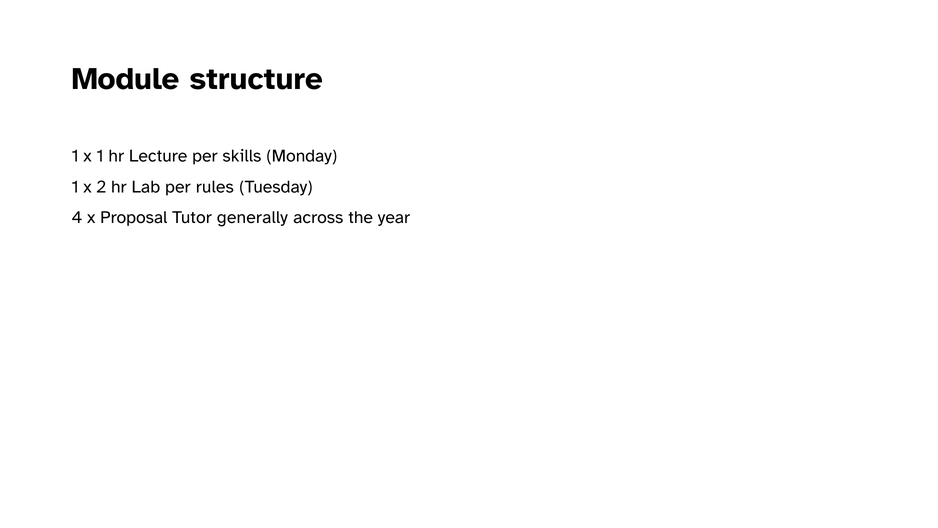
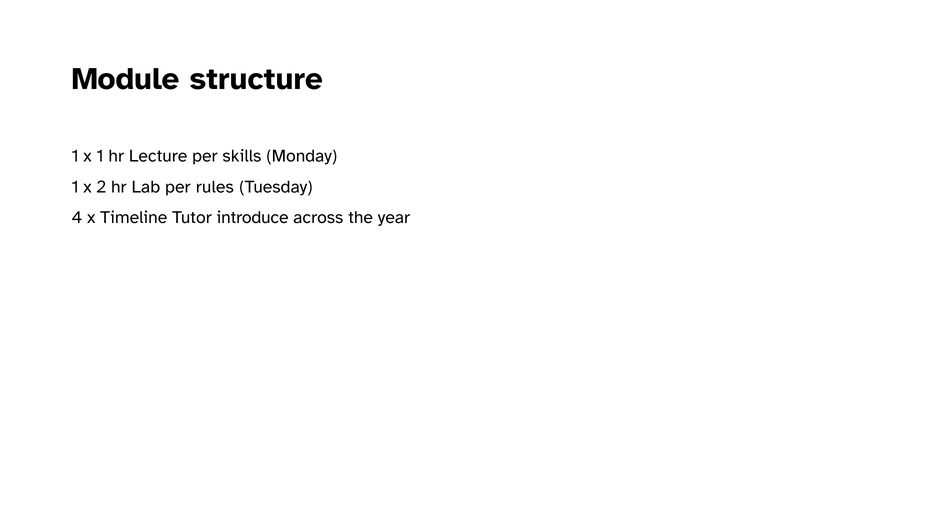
Proposal: Proposal -> Timeline (134, 218)
generally: generally -> introduce (253, 218)
